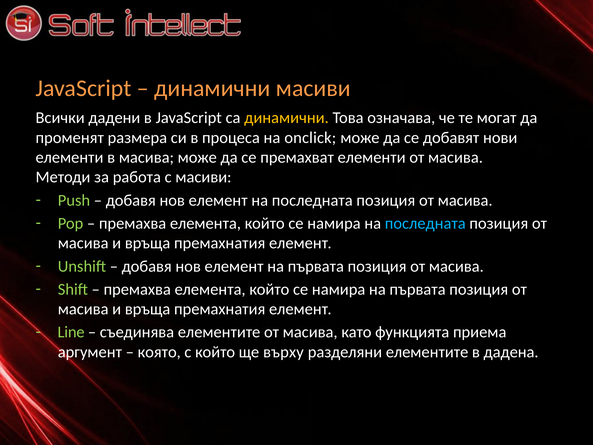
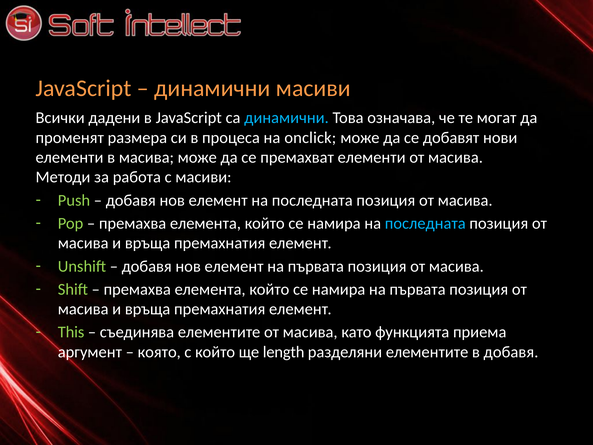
динамични colour: yellow -> light blue (286, 118)
Line: Line -> This (71, 332)
върху: върху -> length (284, 352)
в дадена: дадена -> добавя (511, 352)
